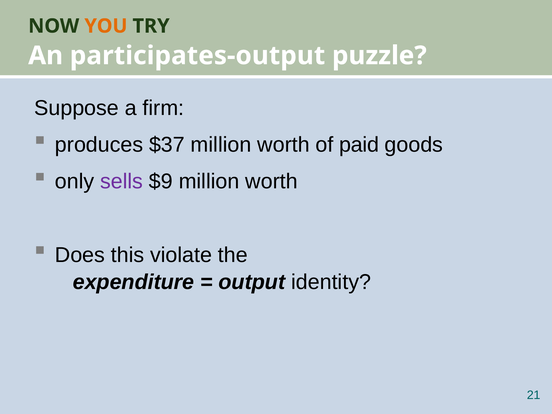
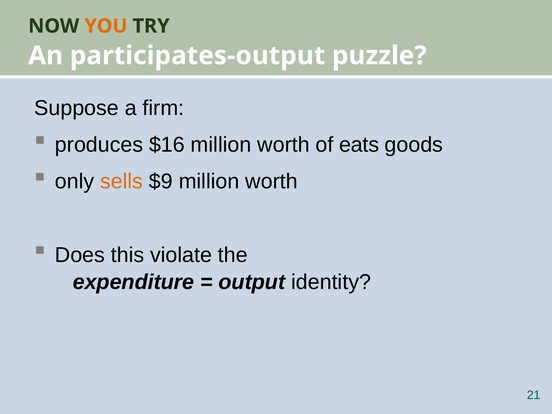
$37: $37 -> $16 (167, 145)
paid: paid -> eats (359, 145)
sells colour: purple -> orange (122, 181)
